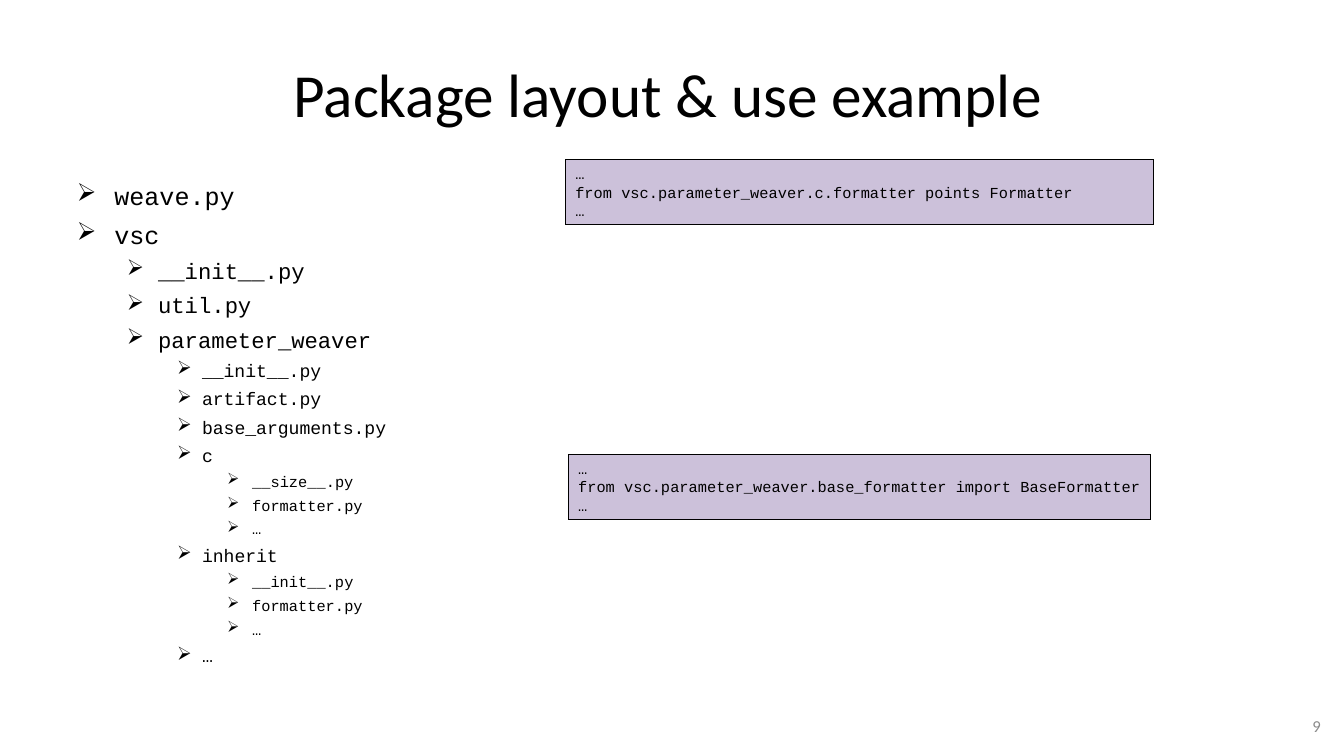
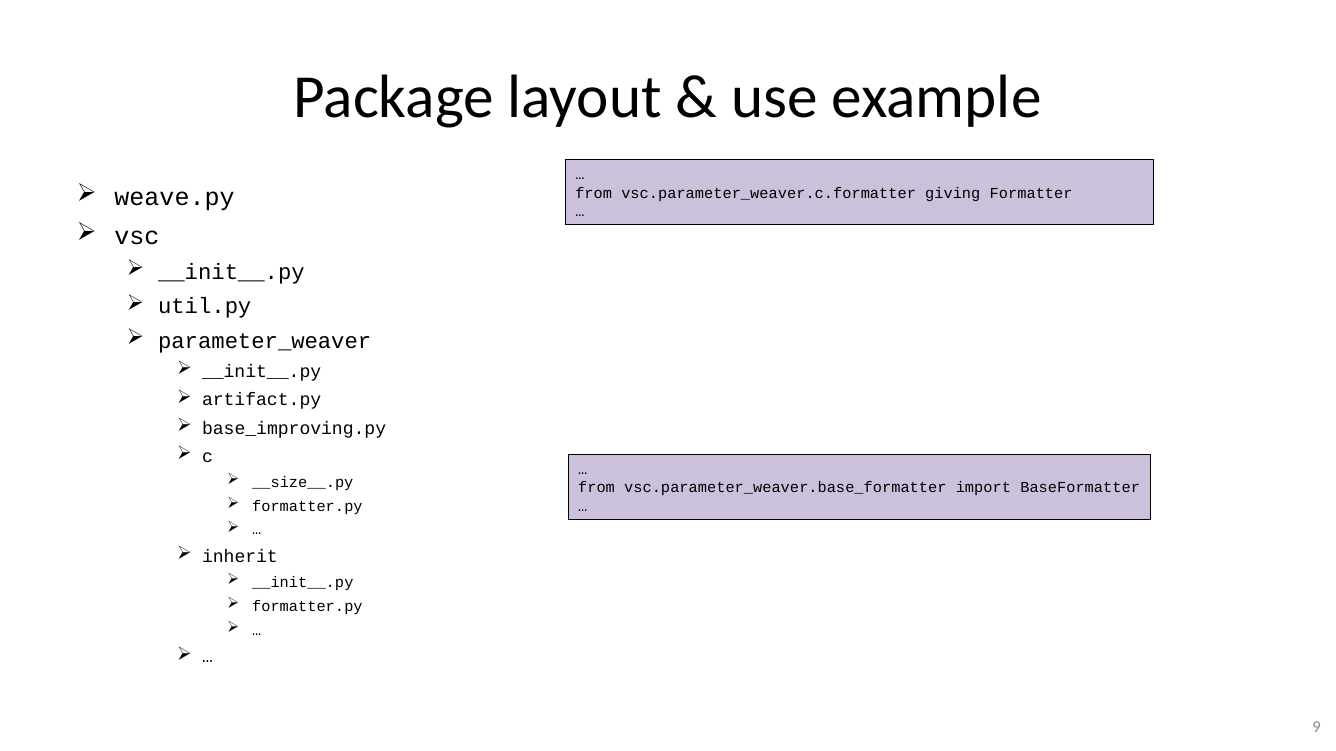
points: points -> giving (953, 193)
base_arguments.py: base_arguments.py -> base_improving.py (294, 429)
